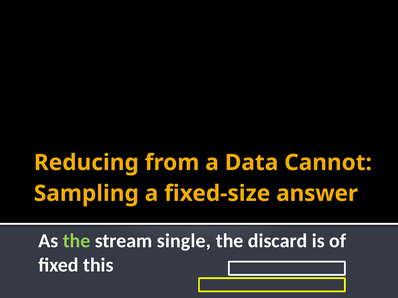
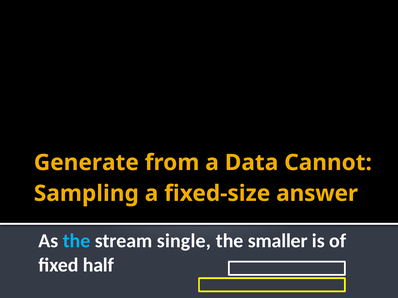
Reducing: Reducing -> Generate (86, 163)
the colour: light green -> light blue (77, 241)
discard: discard -> smaller (278, 241)
this: this -> half (98, 266)
